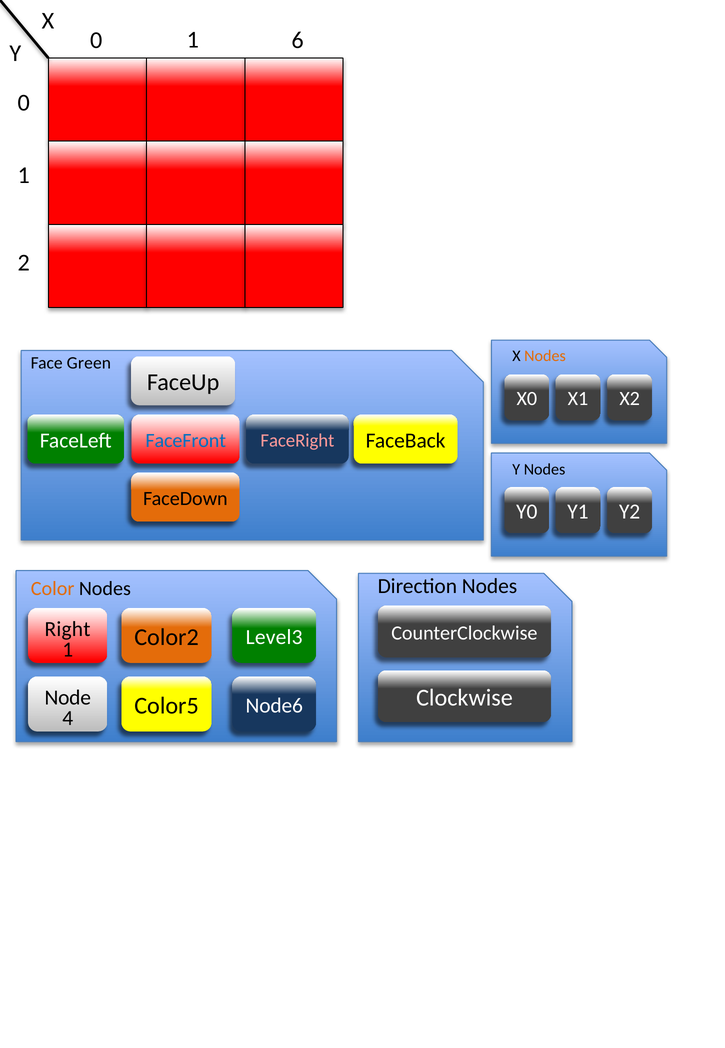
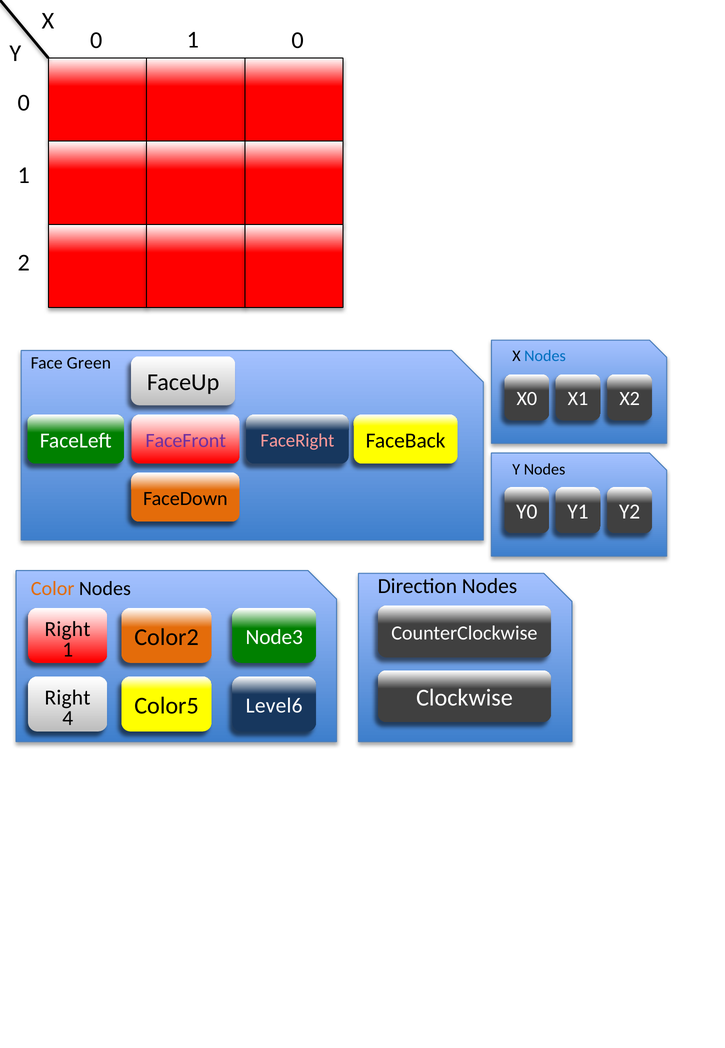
1 6: 6 -> 0 (298, 40)
Nodes colour: orange -> blue (545, 355)
FaceFront colour: blue -> purple (186, 440)
Level3: Level3 -> Node3 (274, 637)
Node: Node -> Right (68, 697)
Node6: Node6 -> Level6 (274, 705)
